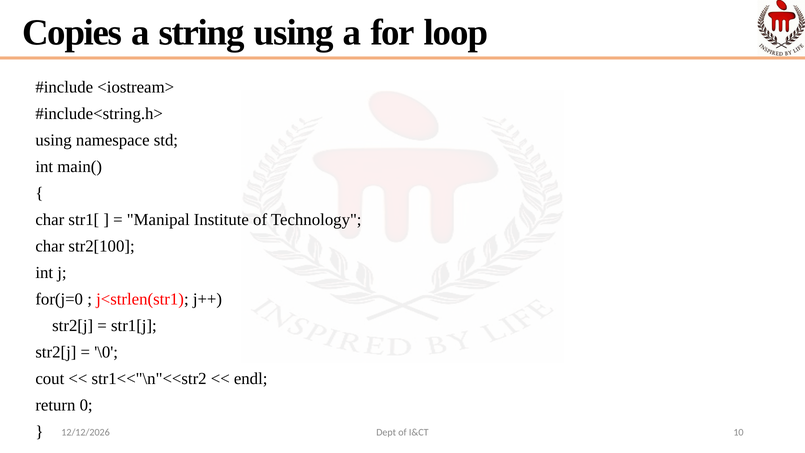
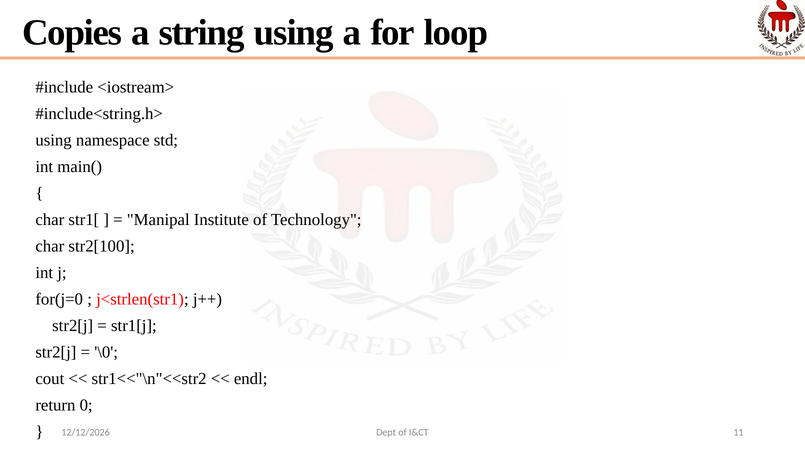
10: 10 -> 11 (739, 432)
